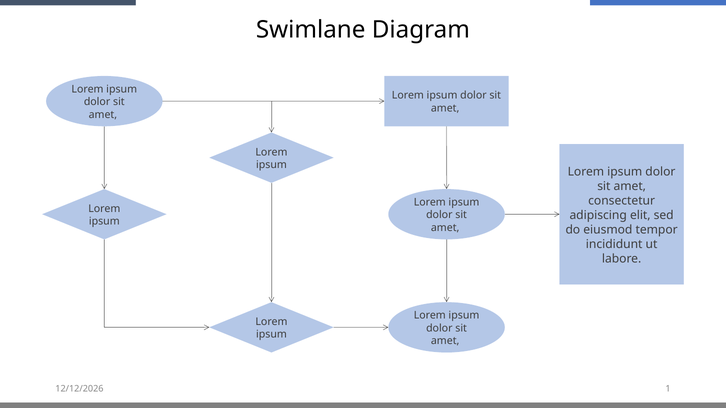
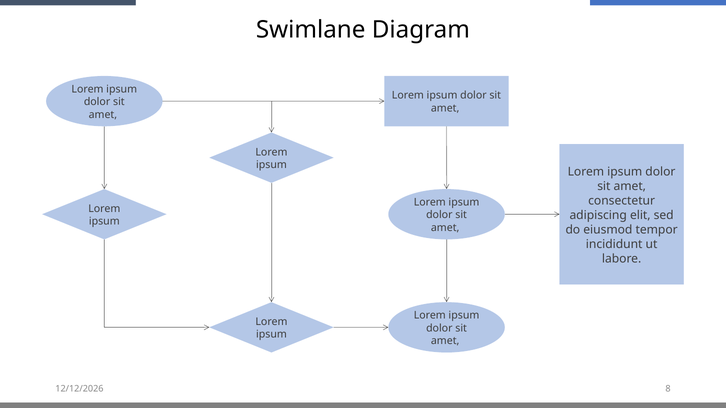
1: 1 -> 8 (668, 389)
